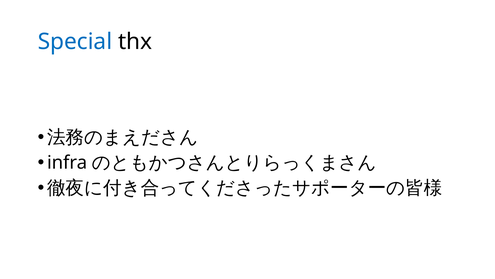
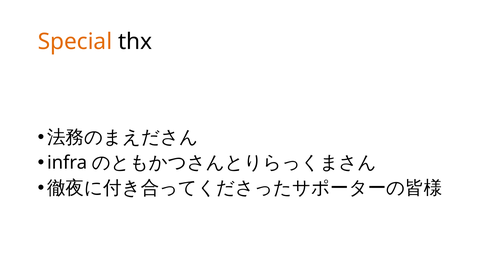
Special colour: blue -> orange (75, 42)
